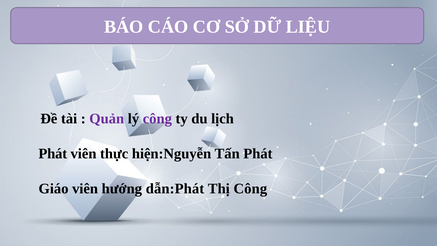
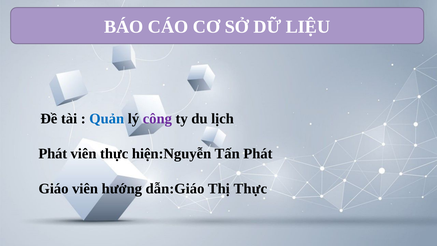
Quản colour: purple -> blue (107, 118)
dẫn:Phát: dẫn:Phát -> dẫn:Giáo (175, 188)
Thị Công: Công -> Thực (250, 188)
